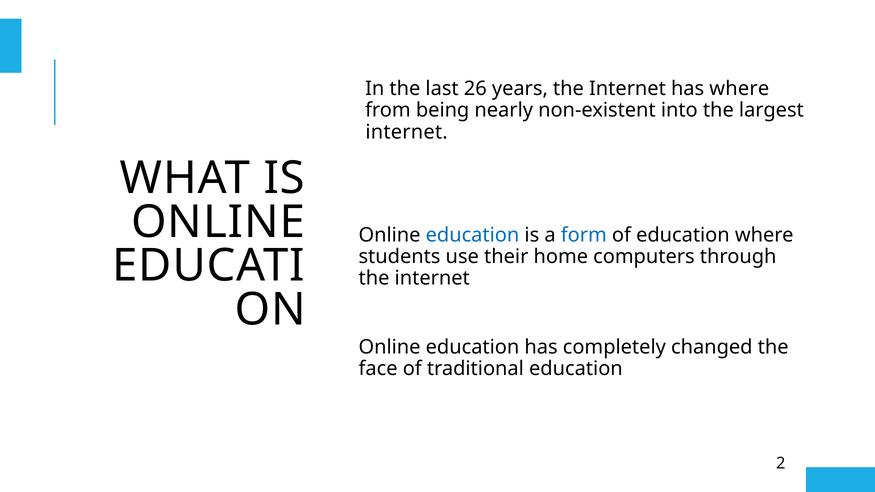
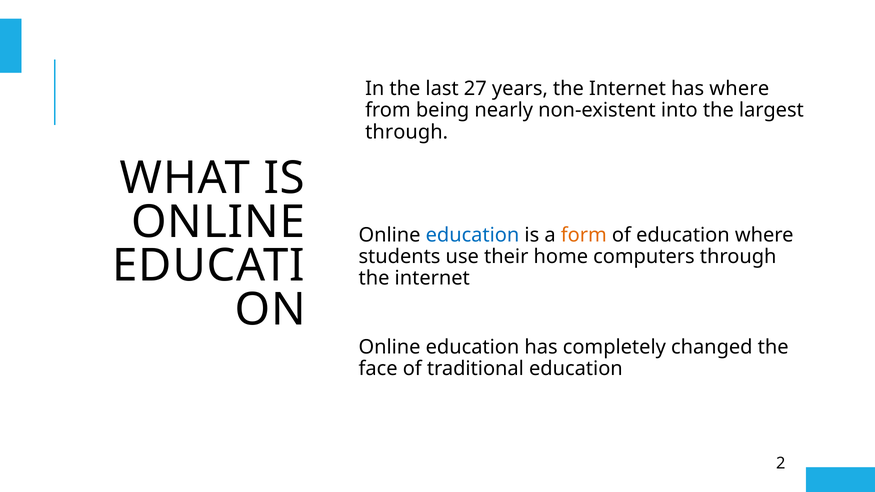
26: 26 -> 27 (475, 89)
internet: internet -> through (407, 132)
form colour: blue -> orange (584, 235)
